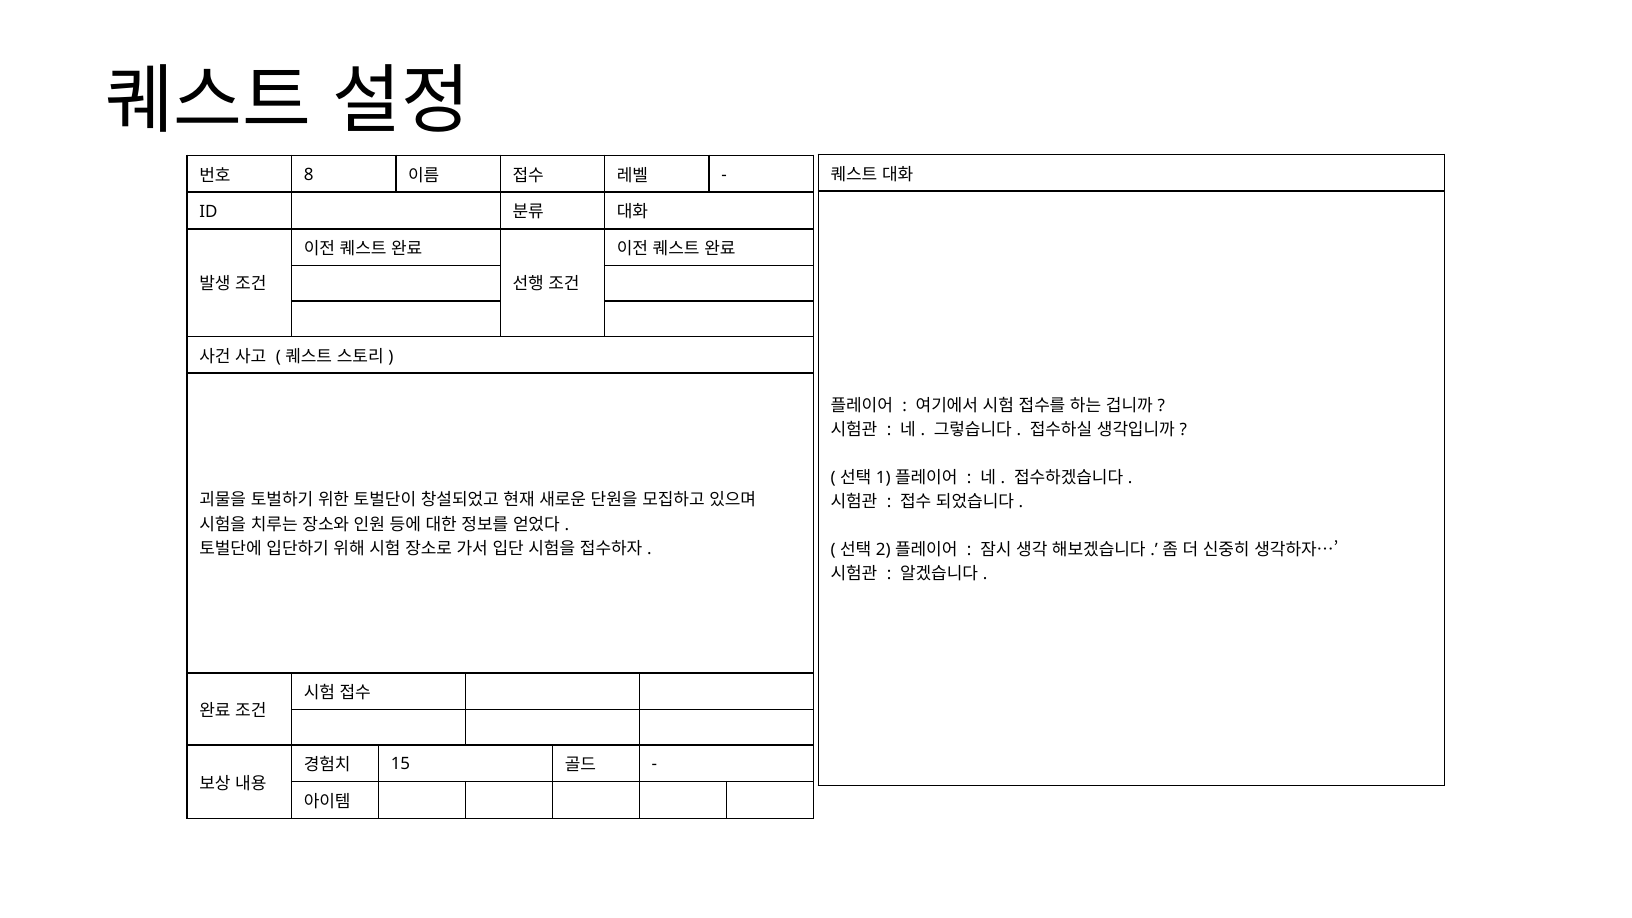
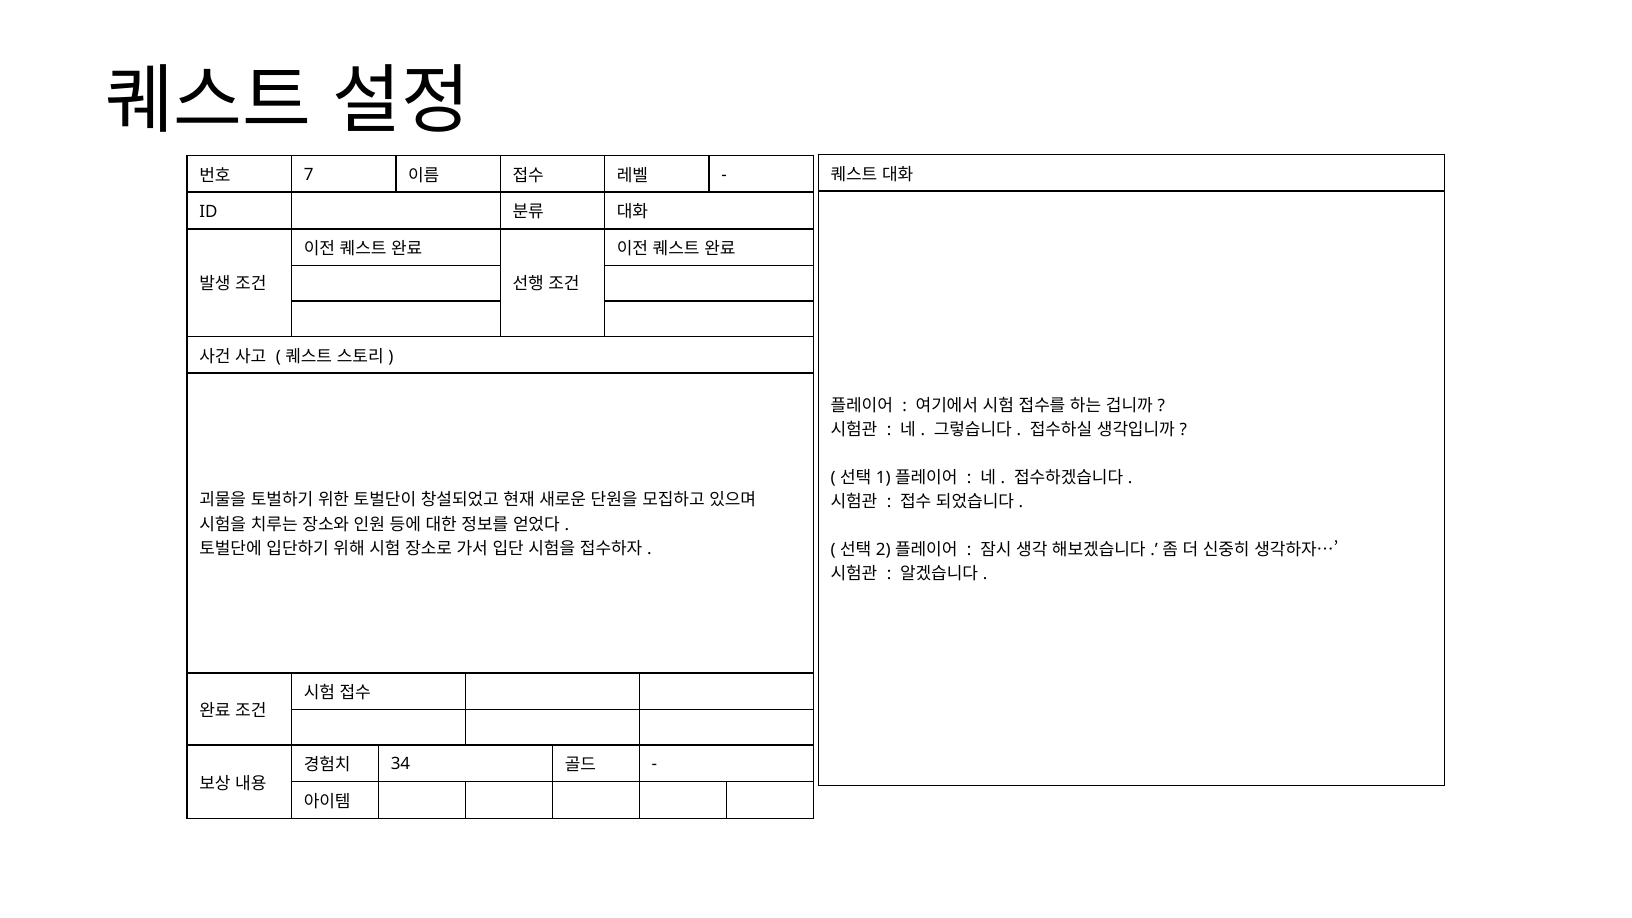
8: 8 -> 7 (309, 175)
15: 15 -> 34 (401, 764)
